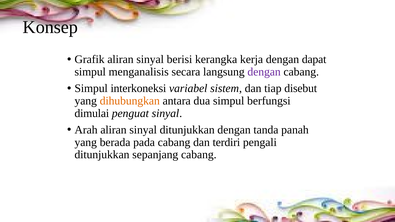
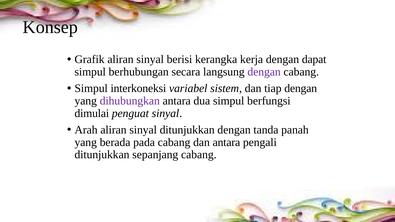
menganalisis: menganalisis -> berhubungan (139, 72)
tiap disebut: disebut -> dengan (301, 88)
dihubungkan colour: orange -> purple (130, 101)
dan terdiri: terdiri -> antara (226, 142)
